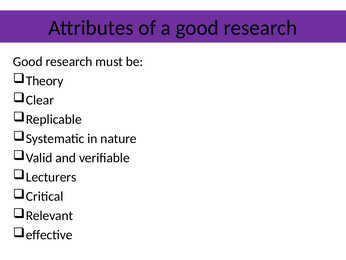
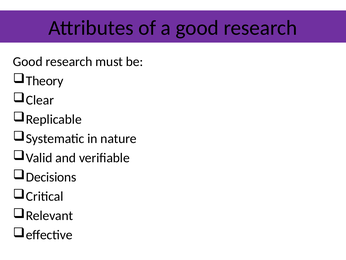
Lecturers: Lecturers -> Decisions (51, 177)
